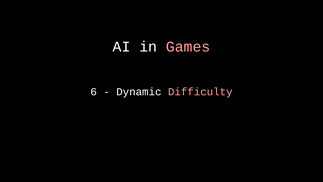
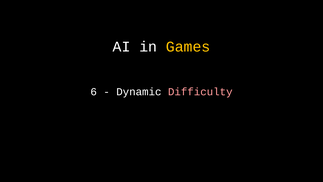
Games colour: pink -> yellow (188, 47)
